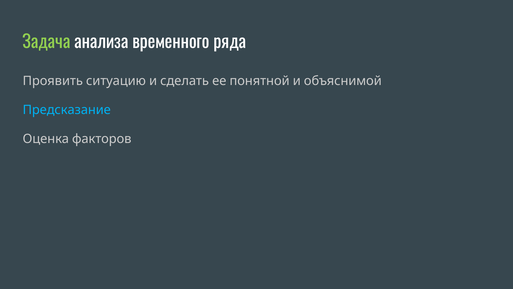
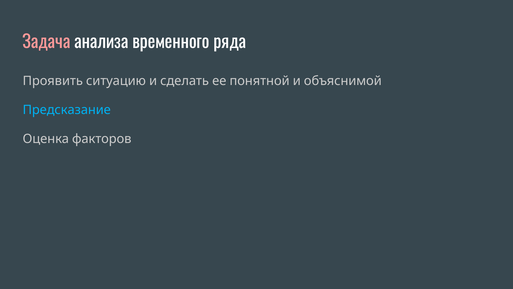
Задача colour: light green -> pink (47, 42)
